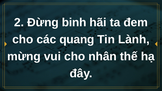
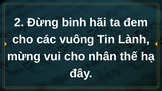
quang: quang -> vuông (77, 40)
